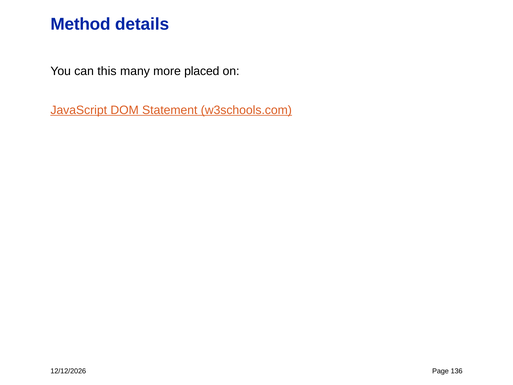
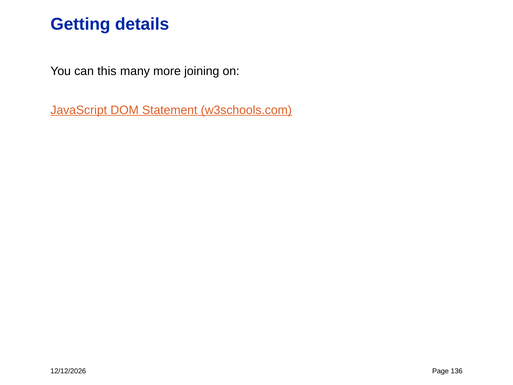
Method: Method -> Getting (80, 24)
placed: placed -> joining (202, 71)
